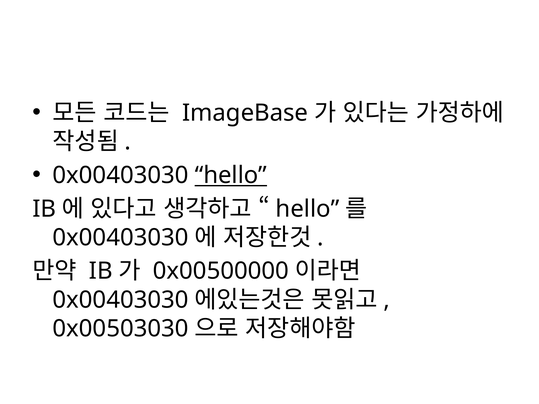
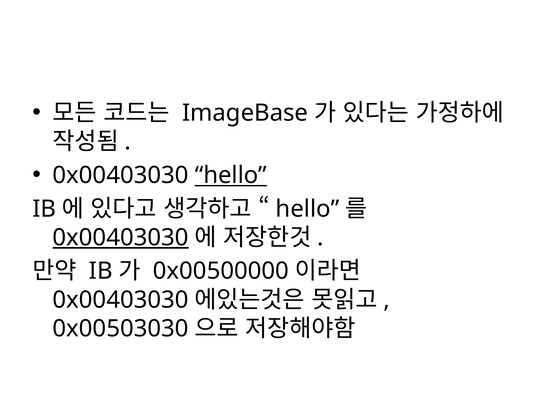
0x00403030 underline: none -> present (121, 238)
